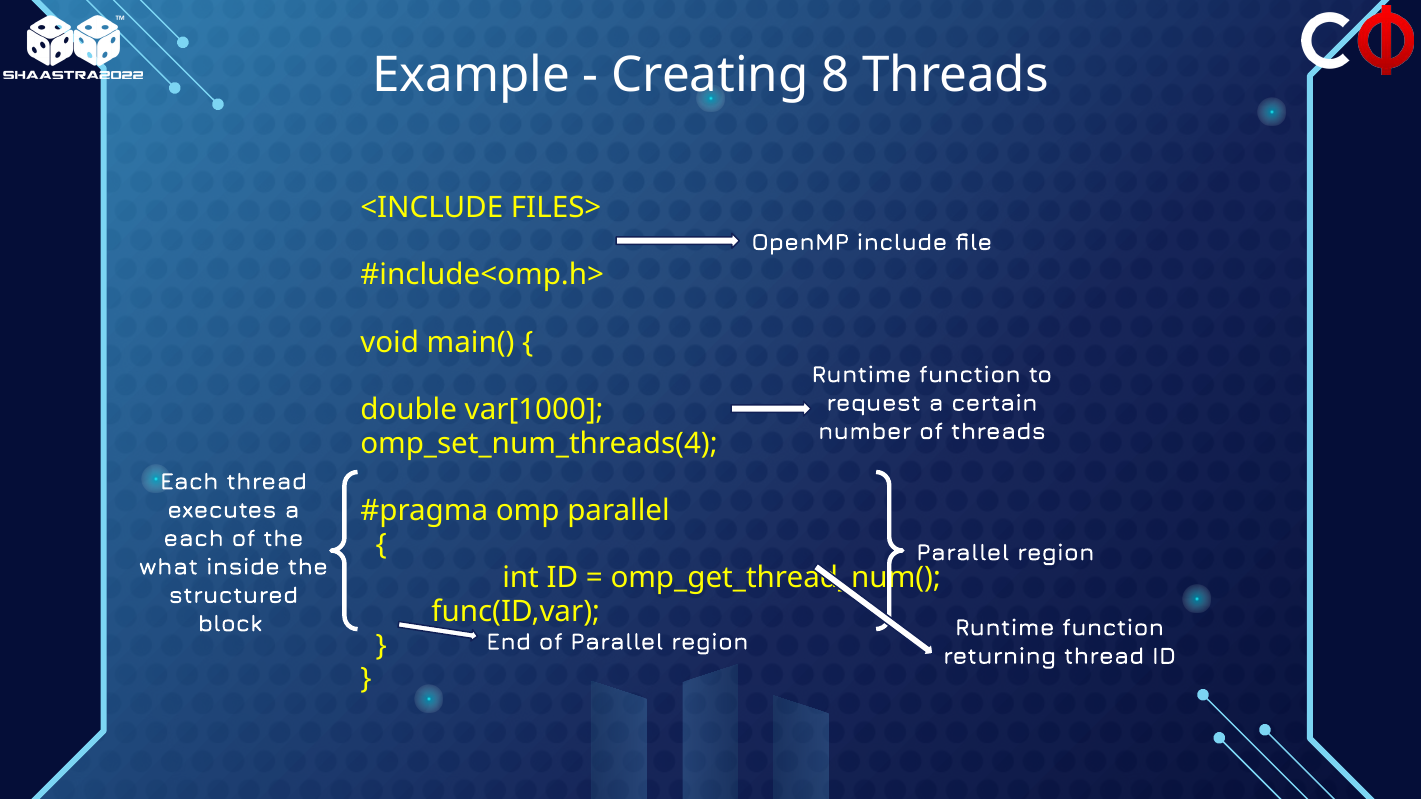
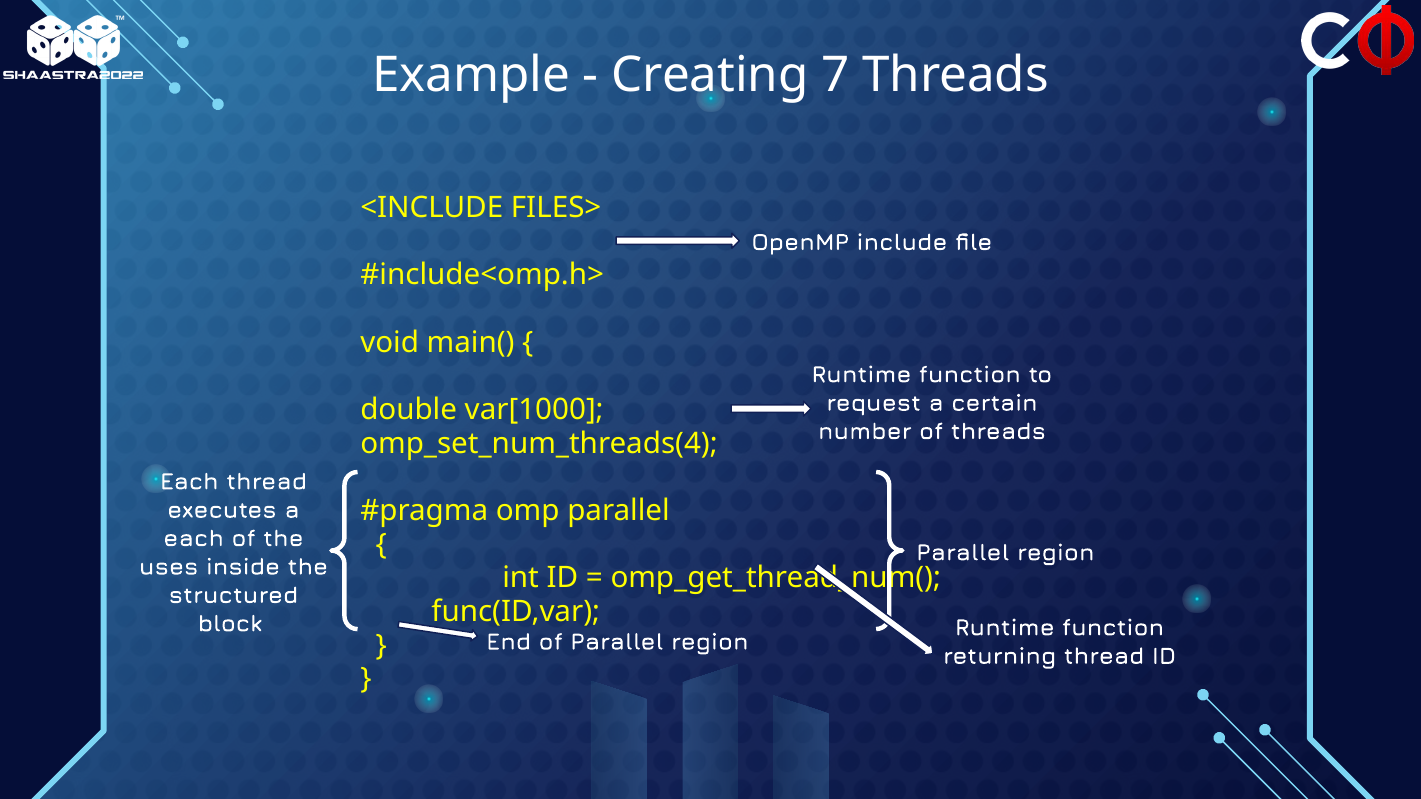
8: 8 -> 7 (836, 75)
what: what -> uses (169, 567)
